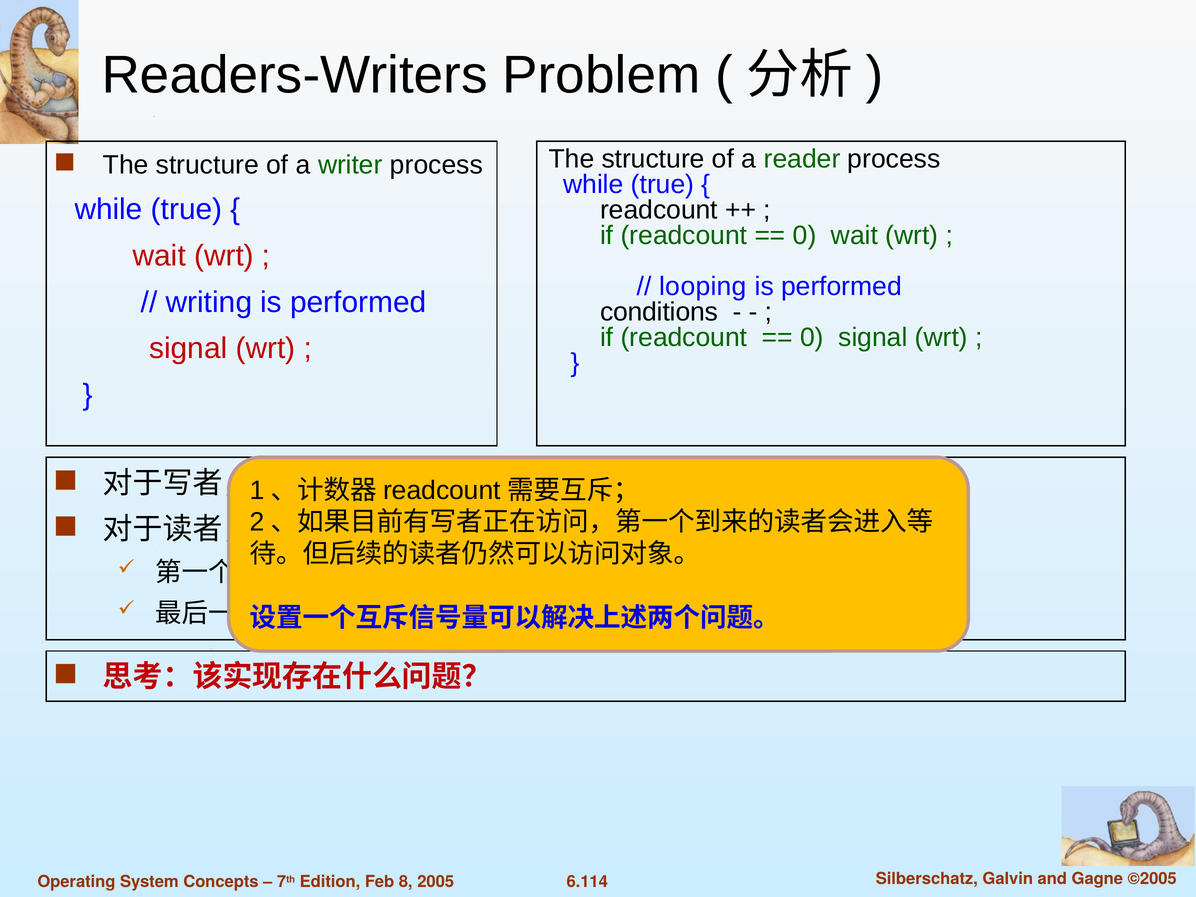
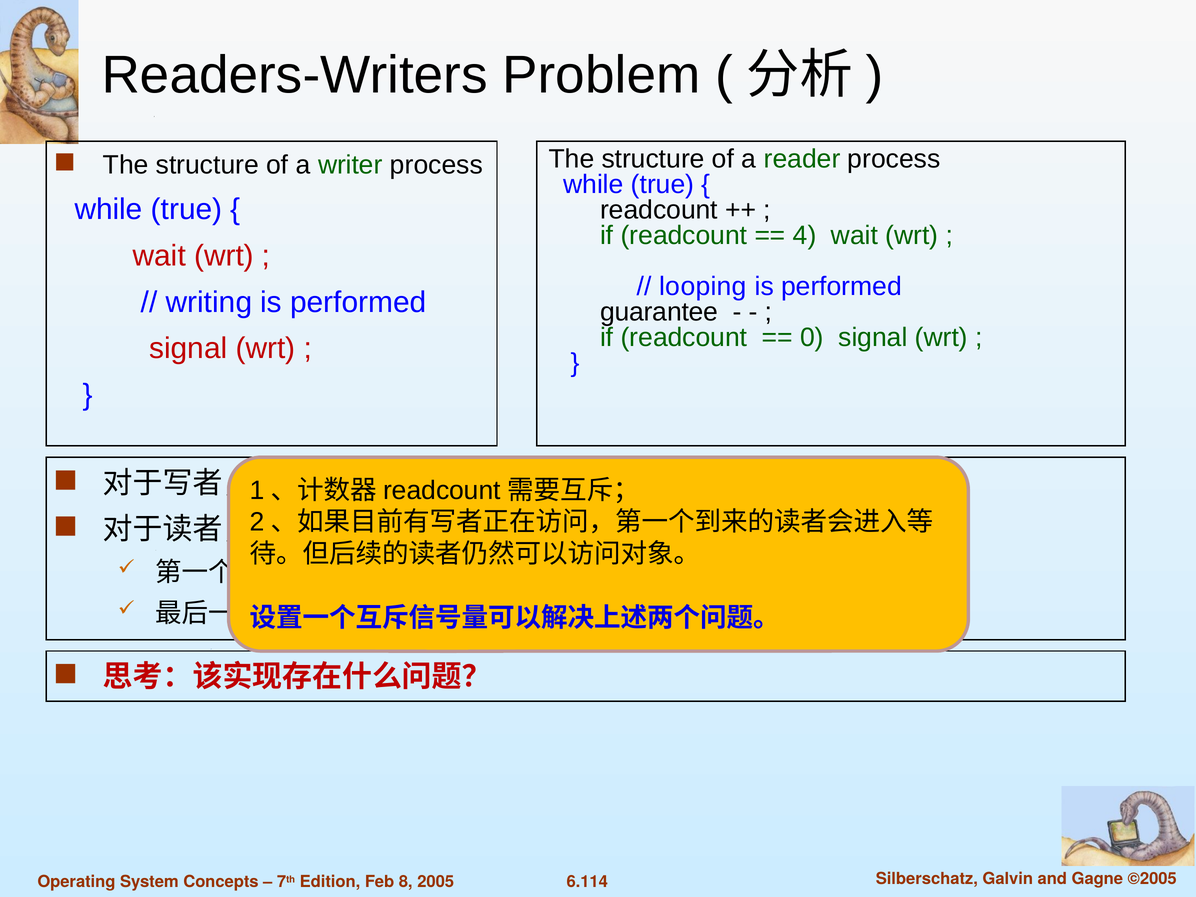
0: 0 -> 4 (805, 236)
conditions: conditions -> guarantee (659, 312)
